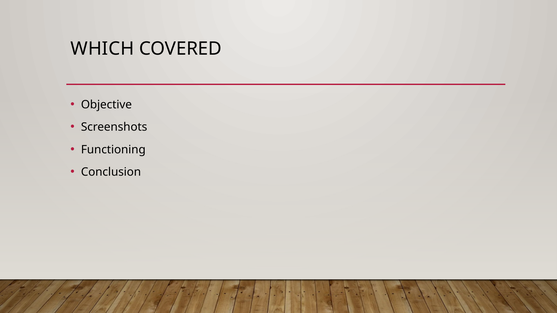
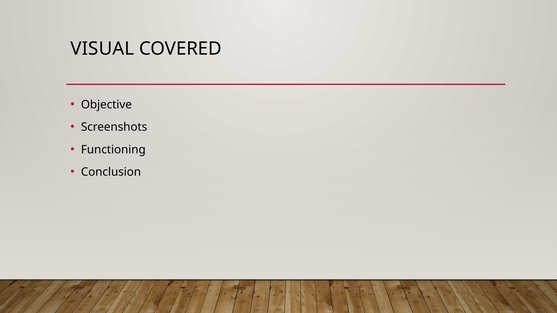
WHICH: WHICH -> VISUAL (102, 49)
